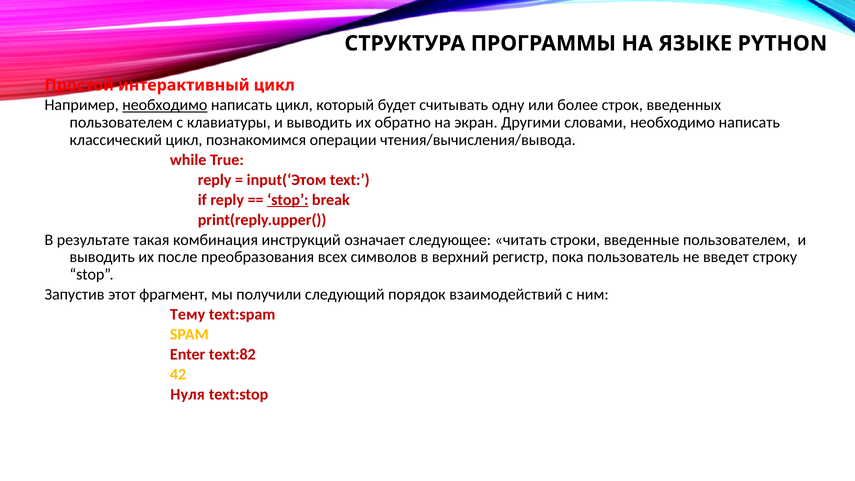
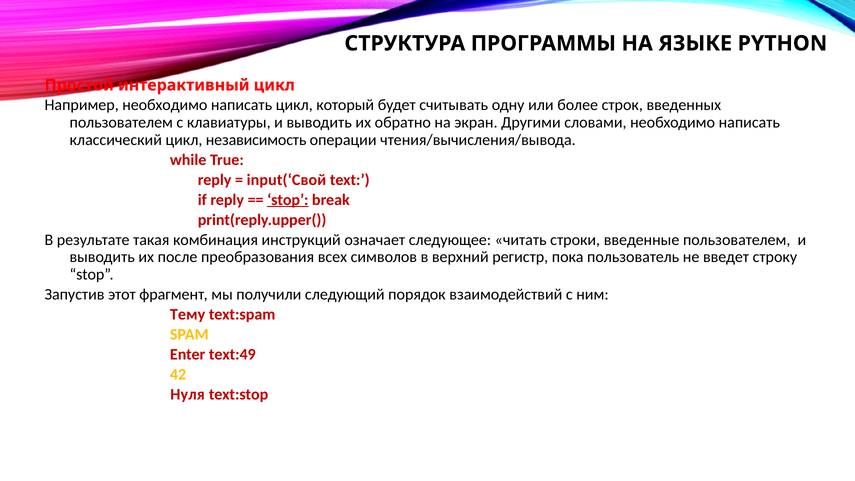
необходимо underline: present -> none (165, 105)
познакомимся: познакомимся -> независимость (256, 140)
input(‘Этом: input(‘Этом -> input(‘Свой (286, 180)
text:82: text:82 -> text:49 (232, 354)
